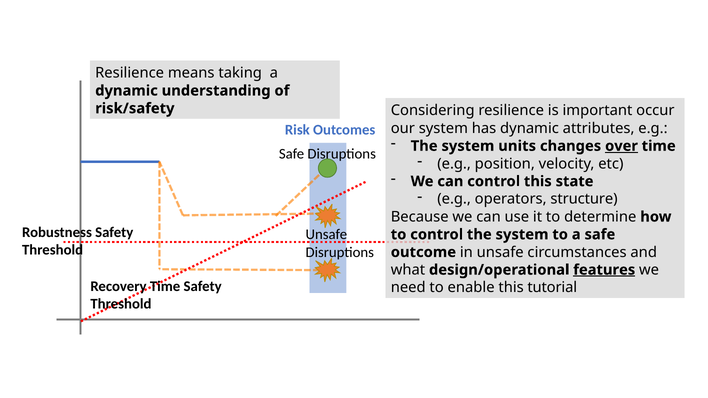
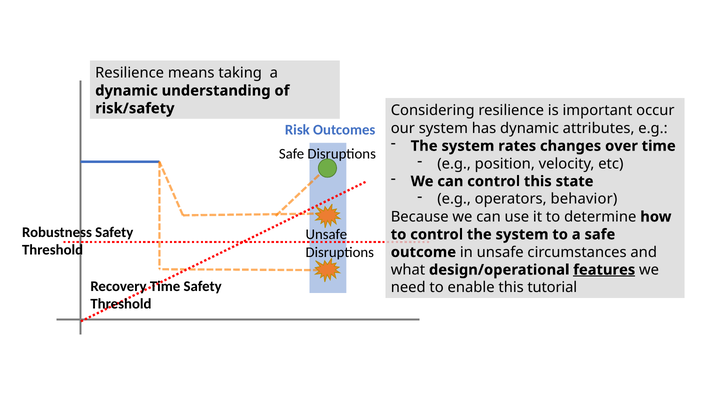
units: units -> rates (517, 146)
over underline: present -> none (621, 146)
structure: structure -> behavior (584, 199)
